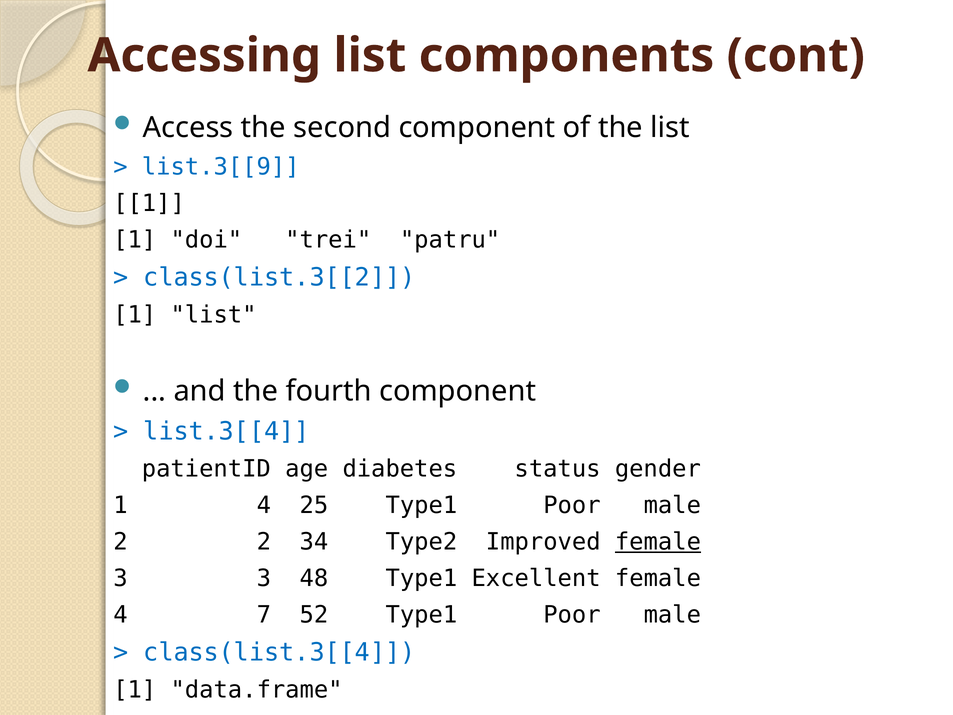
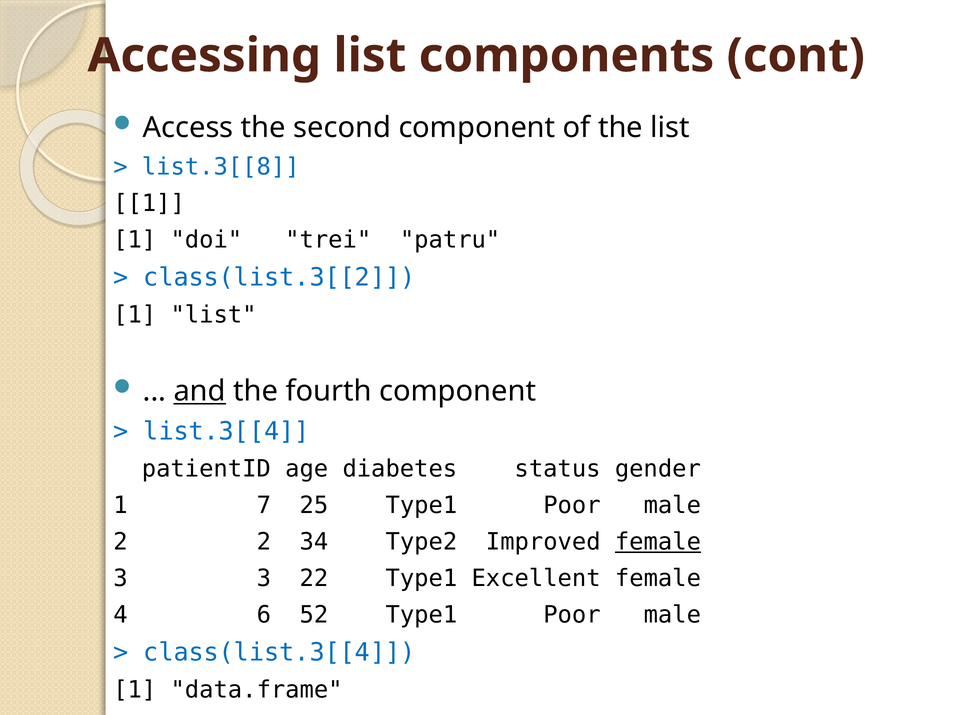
list.3[[9: list.3[[9 -> list.3[[8 (221, 167)
and underline: none -> present (200, 391)
1 4: 4 -> 7 (264, 505)
48: 48 -> 22 (314, 578)
7: 7 -> 6 (264, 615)
